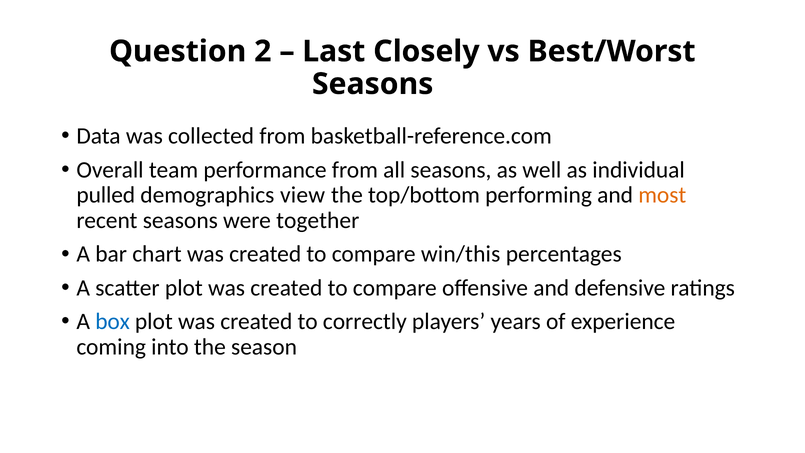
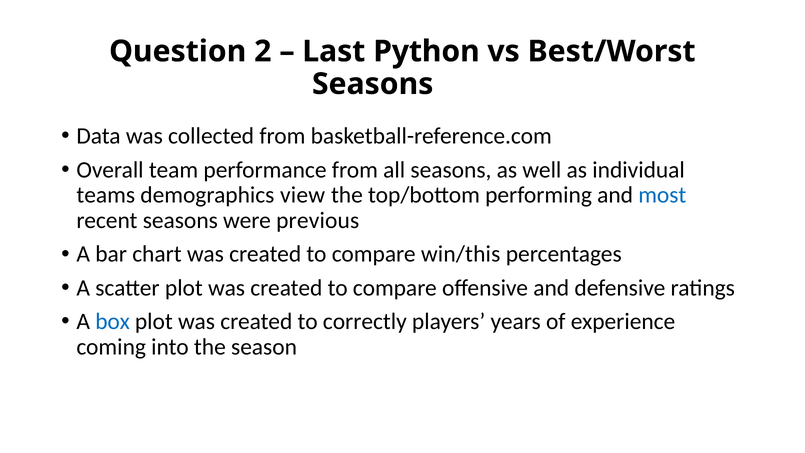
Closely: Closely -> Python (426, 51)
pulled: pulled -> teams (106, 195)
most colour: orange -> blue (662, 195)
together: together -> previous (318, 220)
